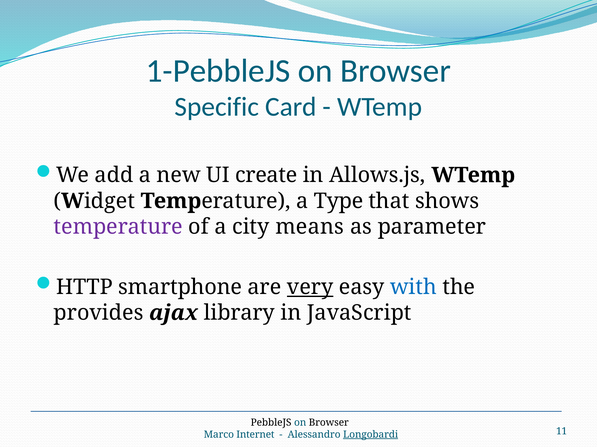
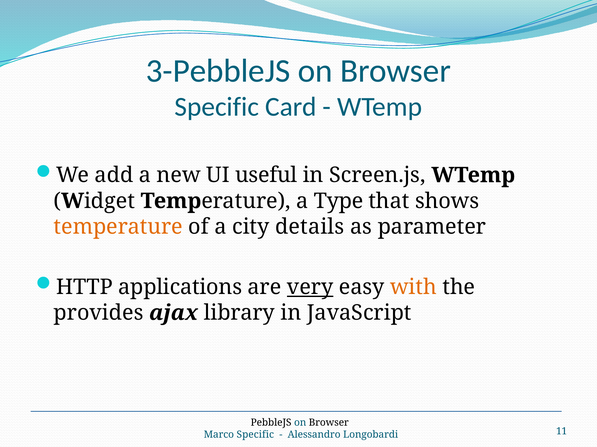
1-PebbleJS: 1-PebbleJS -> 3-PebbleJS (218, 71)
create: create -> useful (266, 175)
Allows.js: Allows.js -> Screen.js (377, 175)
temperature colour: purple -> orange (118, 227)
means: means -> details (310, 227)
smartphone: smartphone -> applications (180, 287)
with colour: blue -> orange (413, 287)
Marco Internet: Internet -> Specific (255, 435)
Longobardi underline: present -> none (371, 435)
